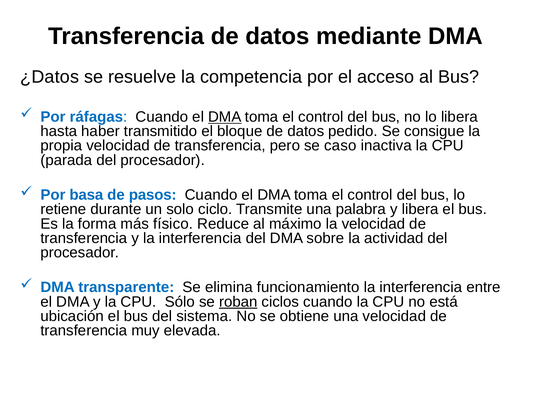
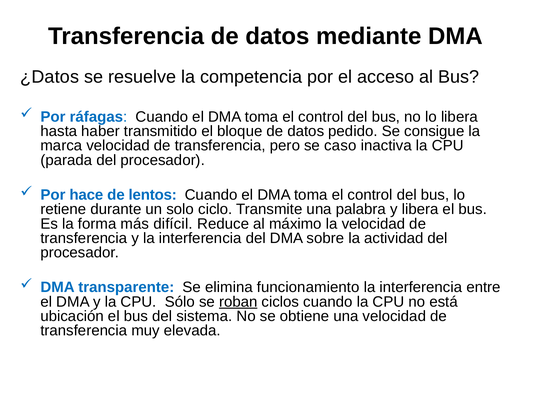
DMA underline: present -> none (225, 117)
propia: propia -> marca (61, 146)
basa: basa -> hace (86, 195)
pasos: pasos -> lentos (153, 195)
físico: físico -> difícil (173, 224)
